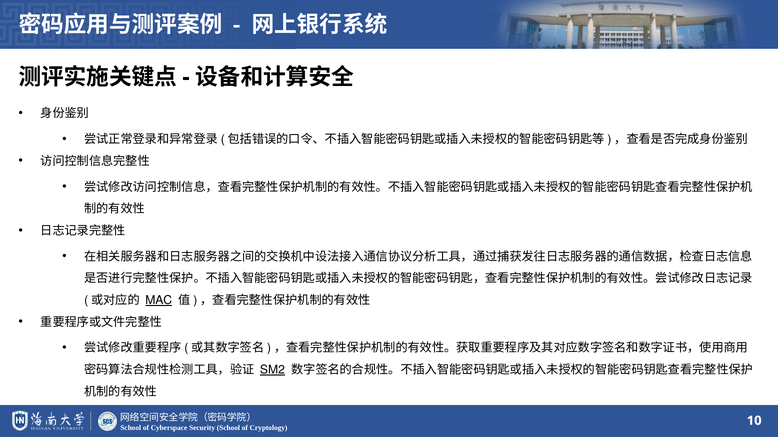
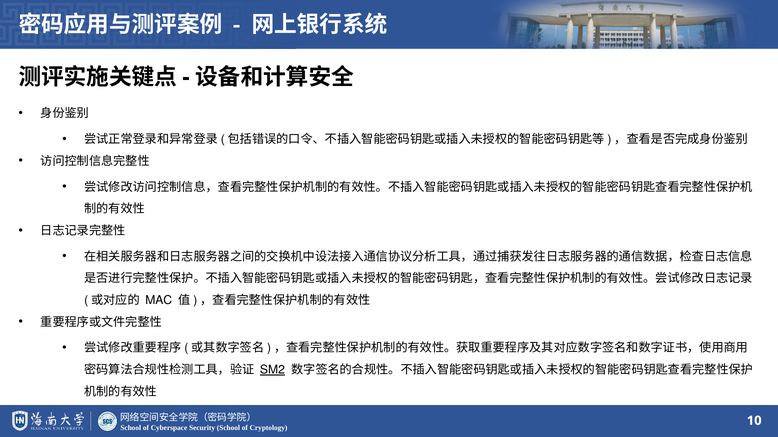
MAC underline: present -> none (159, 301)
